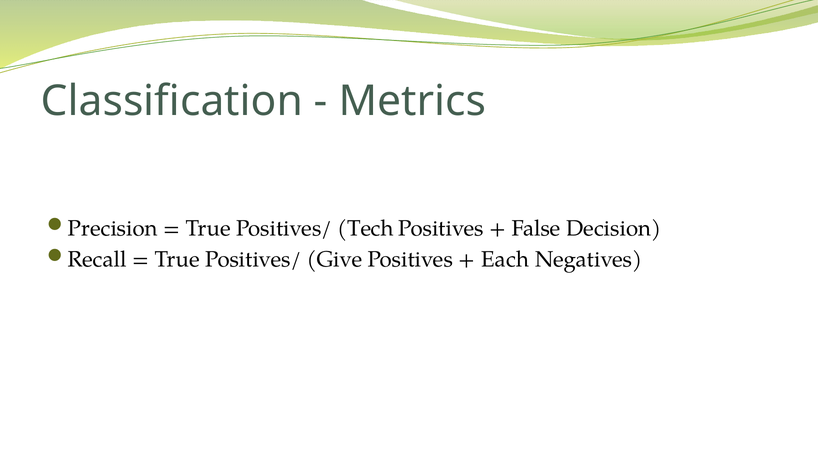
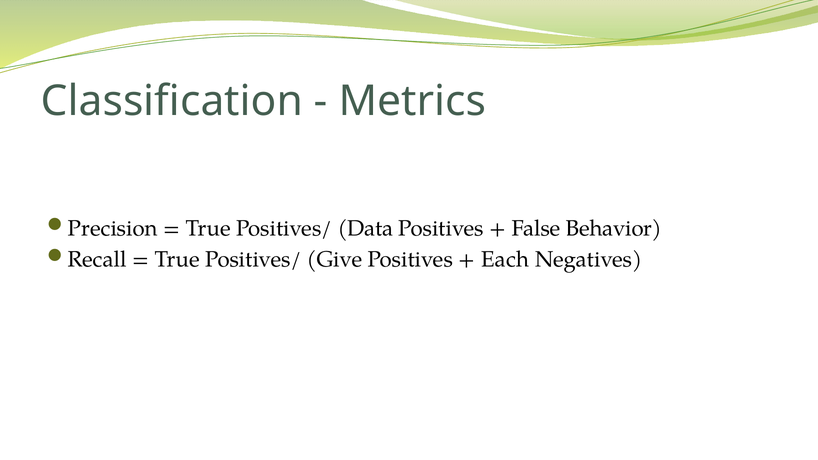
Tech: Tech -> Data (365, 229)
Decision: Decision -> Behavior (614, 229)
